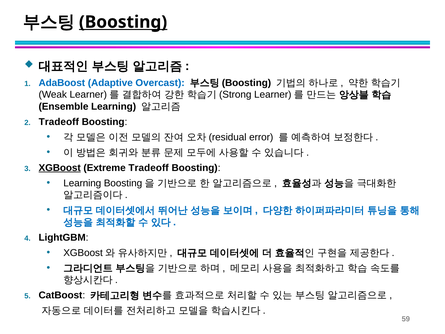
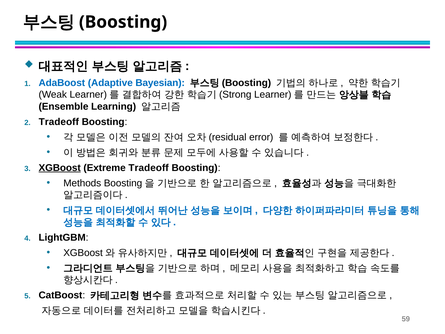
Boosting underline: present -> none (123, 22)
Overcast: Overcast -> Bayesian (160, 83)
Learning: Learning -> Methods (82, 183)
